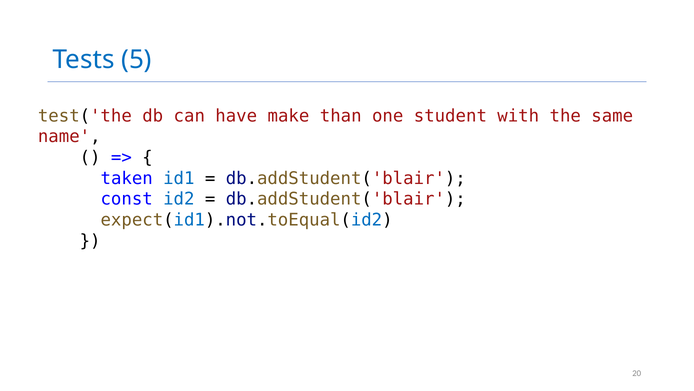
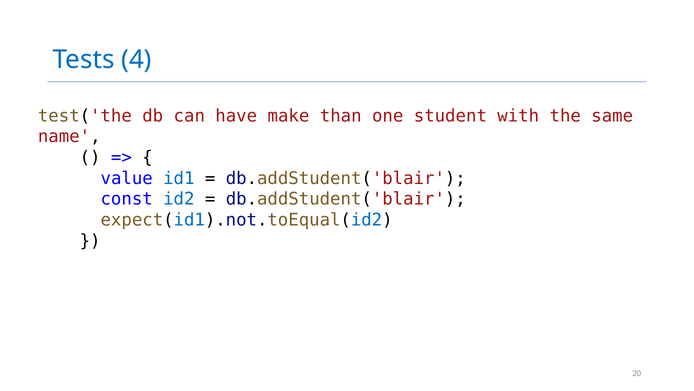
5: 5 -> 4 (136, 60)
taken: taken -> value (127, 178)
